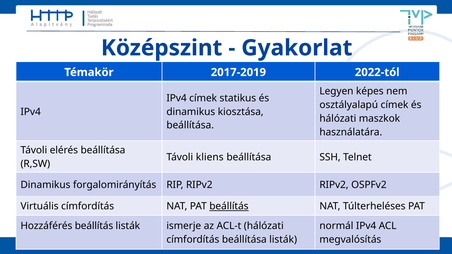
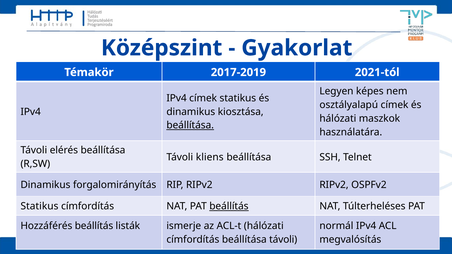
2022-tól: 2022-tól -> 2021-tól (377, 72)
beállítása underline: none -> present (190, 125)
Virtuális: Virtuális -> Statikus (39, 206)
beállítása listák: listák -> távoli (283, 240)
